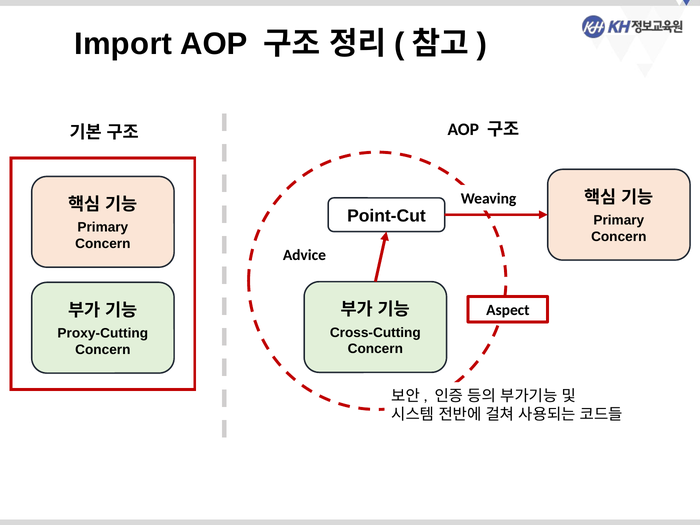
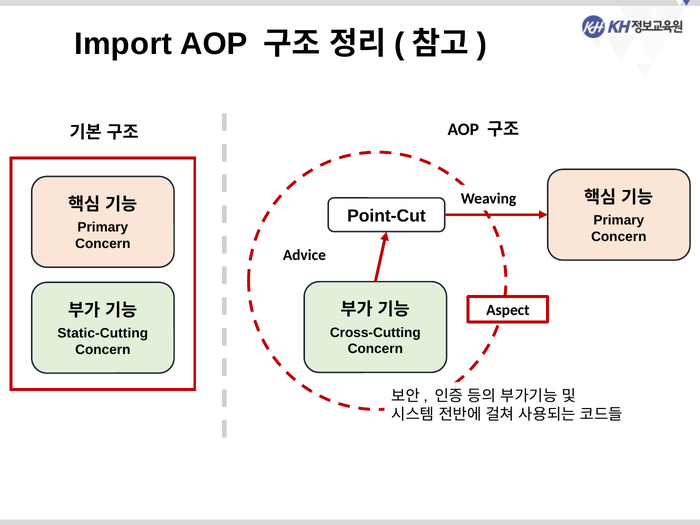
Proxy-Cutting: Proxy-Cutting -> Static-Cutting (103, 333)
